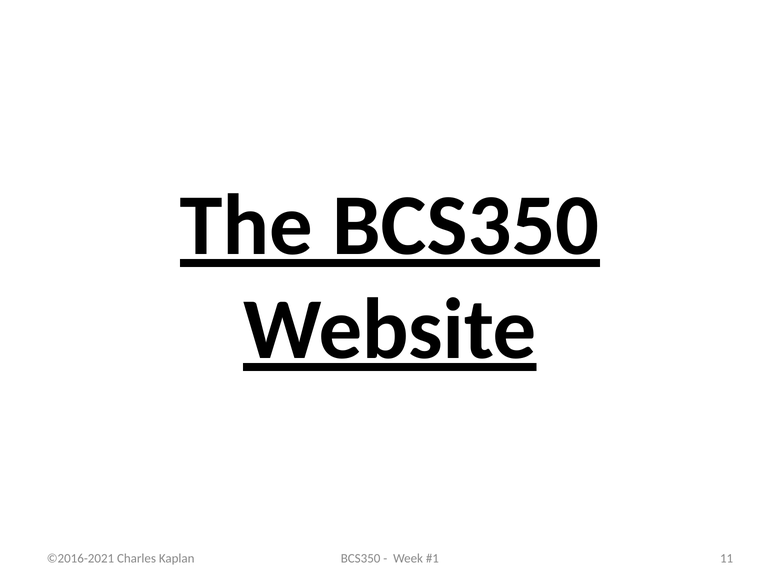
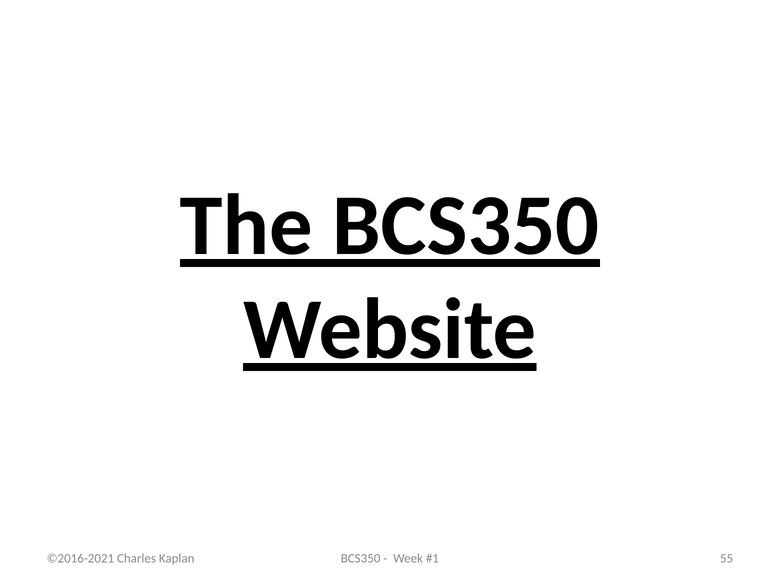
11: 11 -> 55 (727, 559)
